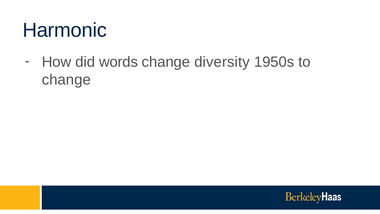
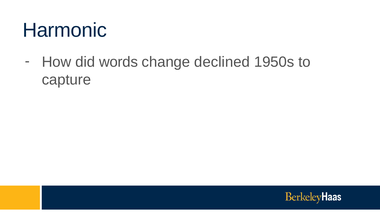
diversity: diversity -> declined (222, 62)
change: change -> capture (66, 80)
